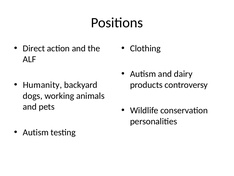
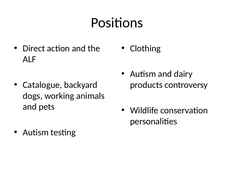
Humanity: Humanity -> Catalogue (42, 85)
